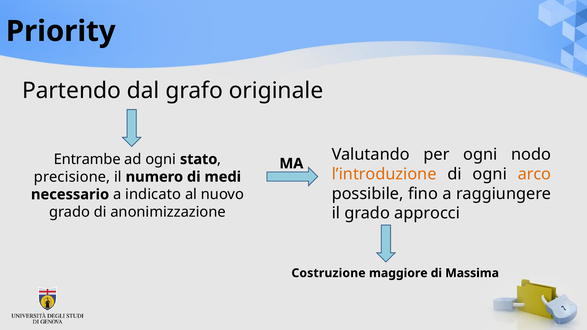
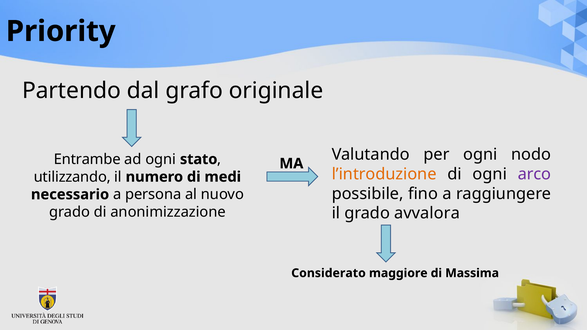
arco colour: orange -> purple (534, 174)
precisione: precisione -> utilizzando (72, 177)
indicato: indicato -> persona (153, 195)
approcci: approcci -> avvalora (427, 213)
Costruzione: Costruzione -> Considerato (329, 273)
